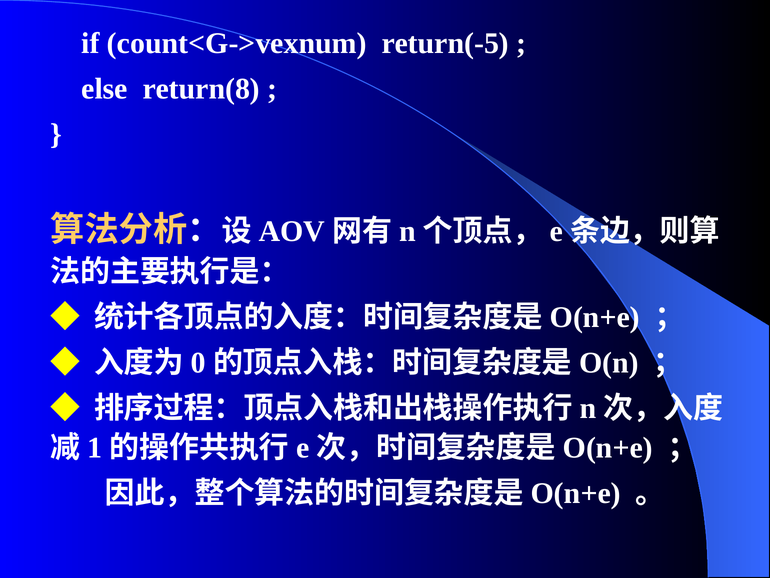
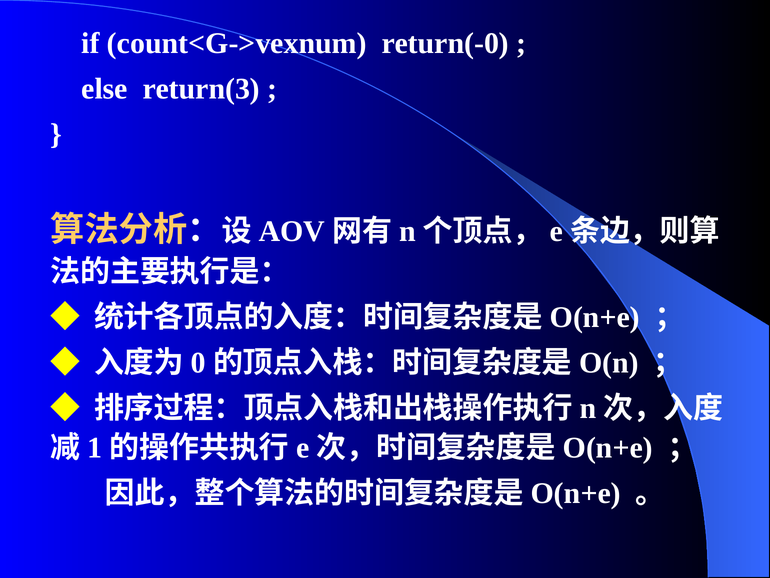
return(-5: return(-5 -> return(-0 (445, 43)
return(8: return(8 -> return(3 (201, 89)
